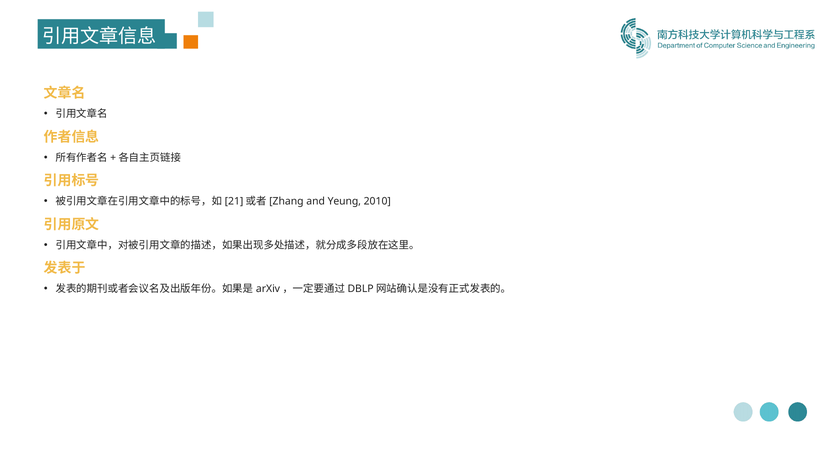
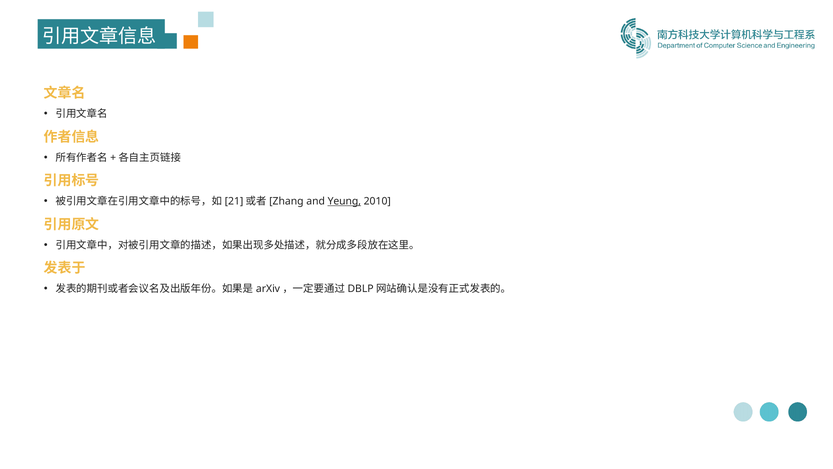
Yeung underline: none -> present (344, 201)
